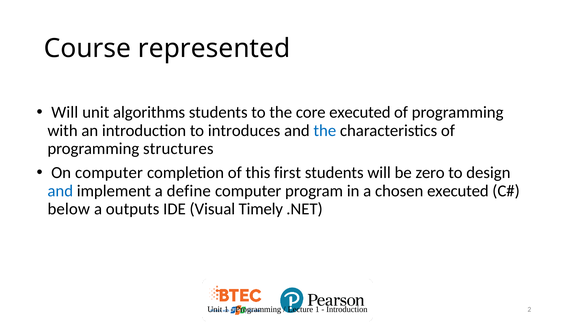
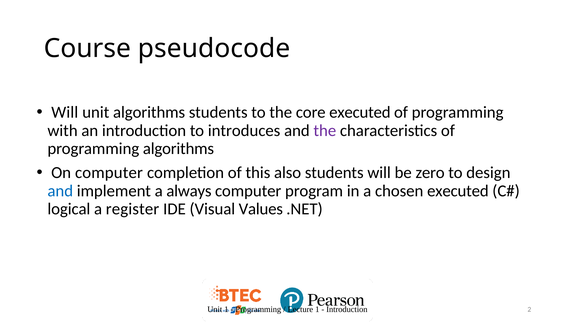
represented: represented -> pseudocode (214, 48)
the colour: blue -> purple (325, 130)
programming structures: structures -> algorithms (178, 148)
first: first -> also (288, 172)
define: define -> always (189, 191)
below: below -> logical (69, 209)
outputs: outputs -> register (133, 209)
Timely: Timely -> Values (261, 209)
